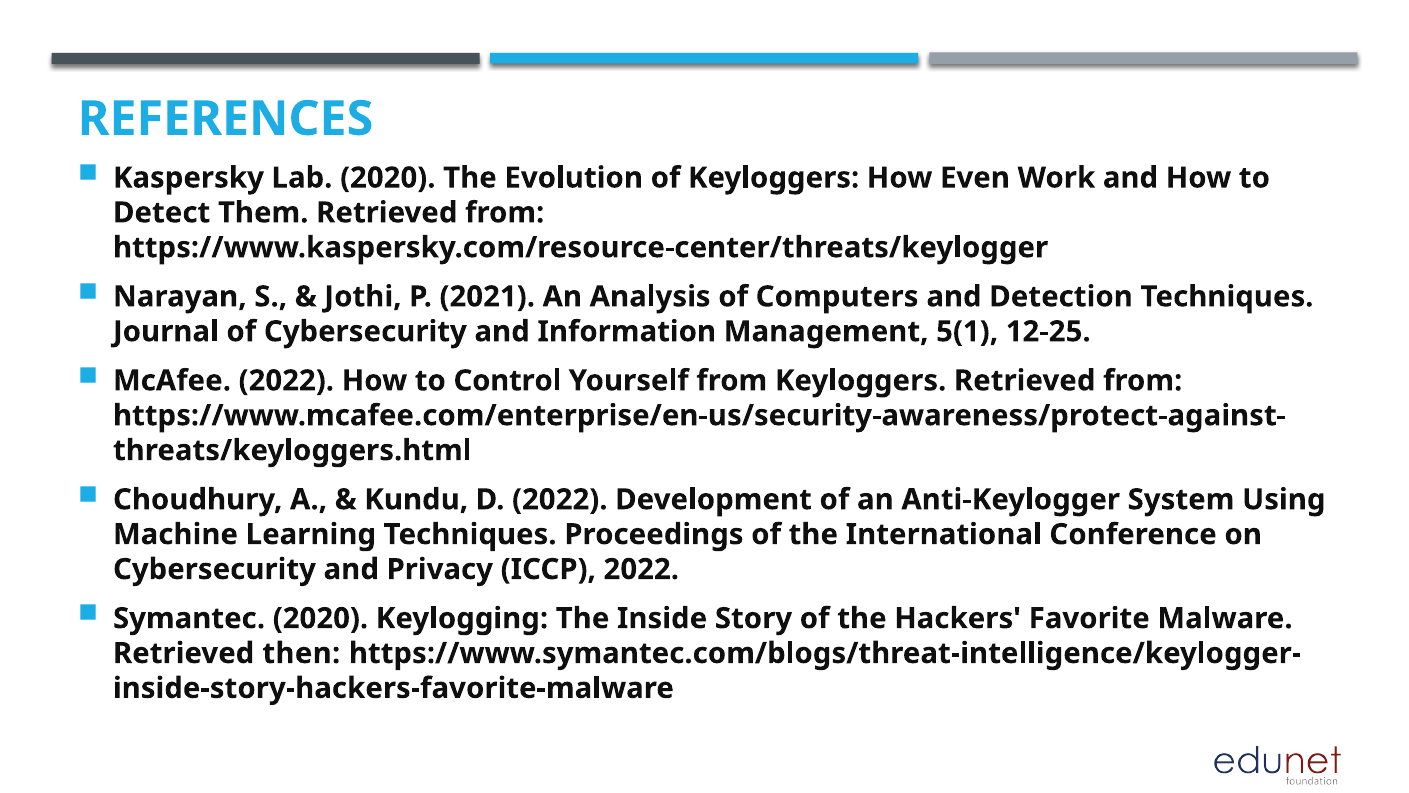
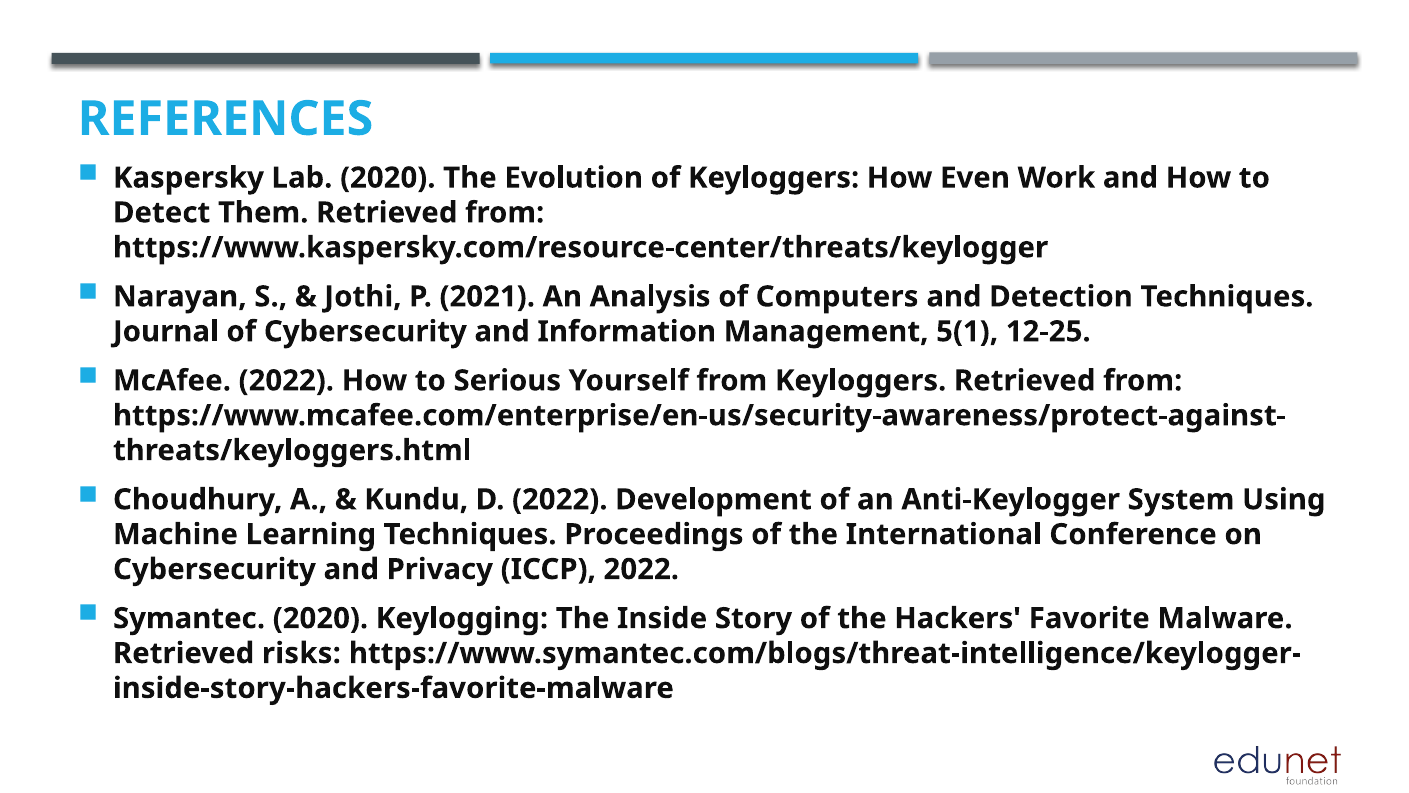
Control: Control -> Serious (507, 381)
then: then -> risks (301, 653)
